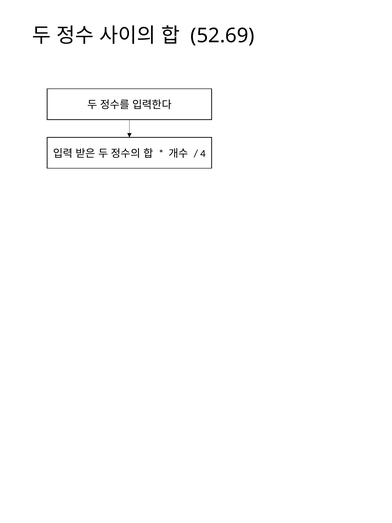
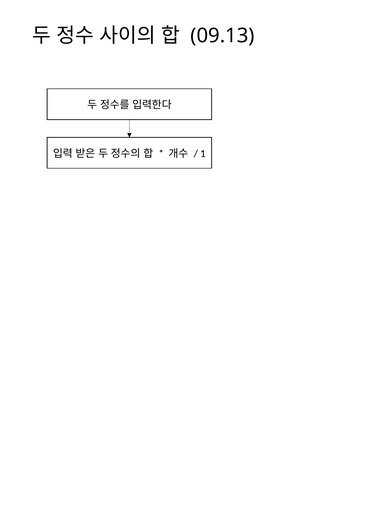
52.69: 52.69 -> 09.13 (222, 36)
4: 4 -> 1 (203, 153)
